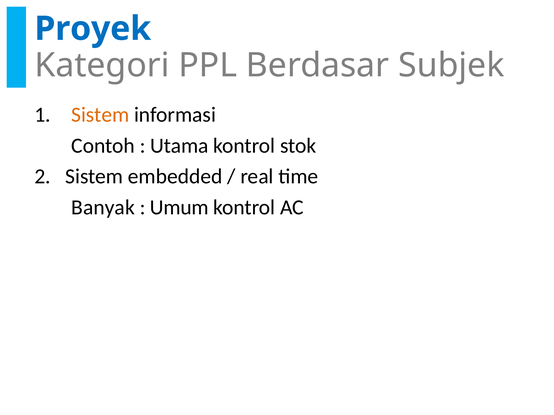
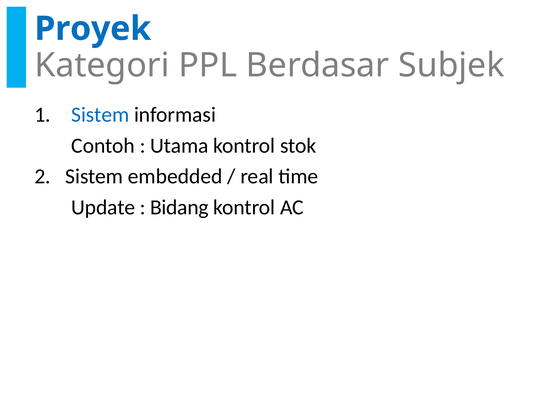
Sistem colour: orange -> blue (100, 115)
Banyak: Banyak -> Update (103, 208)
Umum: Umum -> Bidang (179, 208)
